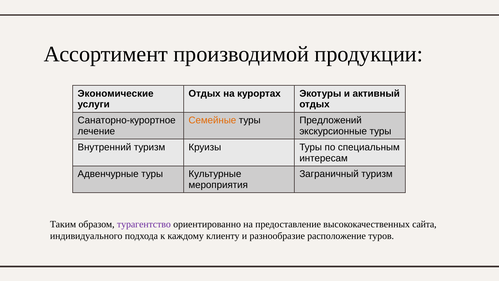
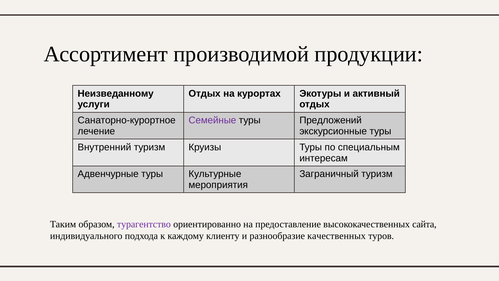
Экономические: Экономические -> Неизведанному (116, 93)
Семейные colour: orange -> purple (212, 120)
расположение: расположение -> качественных (337, 236)
